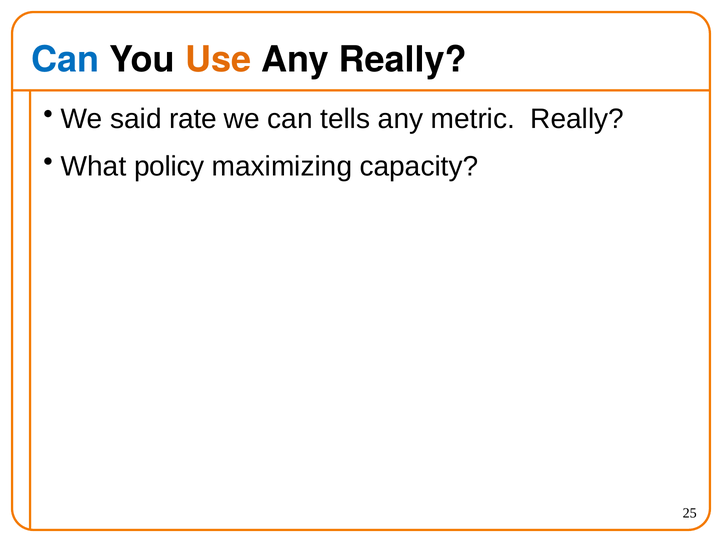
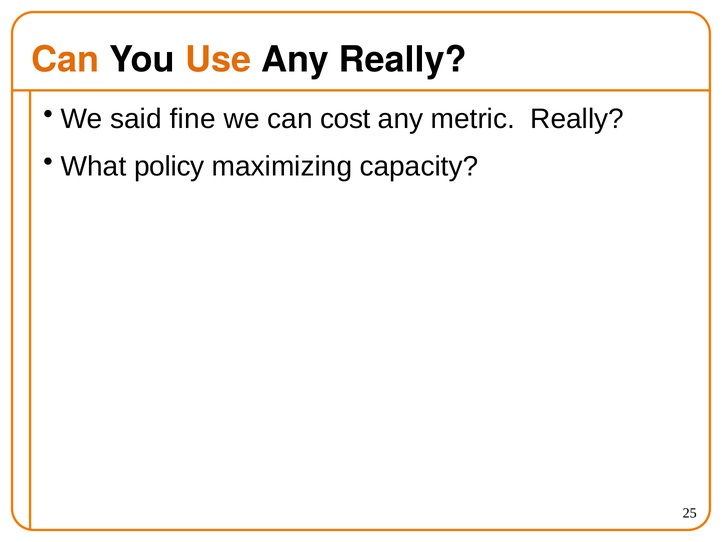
Can colour: blue -> orange (65, 60)
rate: rate -> fine (193, 119)
tells: tells -> cost (345, 119)
